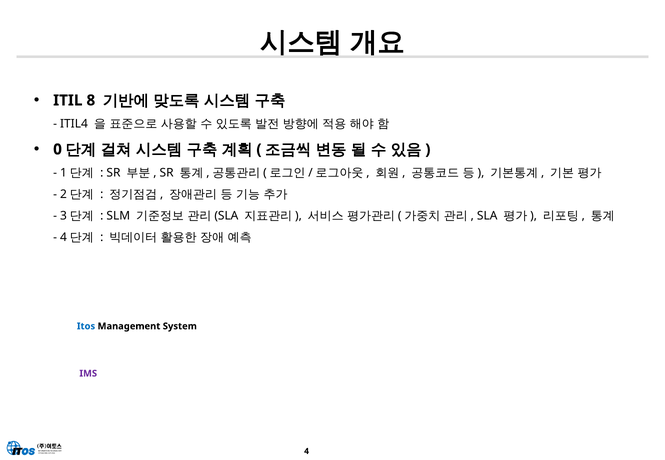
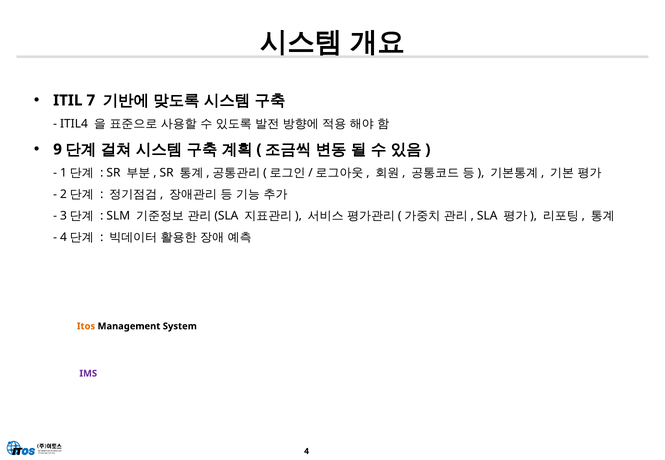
8: 8 -> 7 (91, 100)
0: 0 -> 9 (58, 150)
Itos colour: blue -> orange (86, 327)
